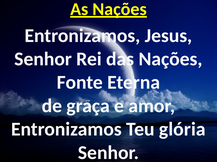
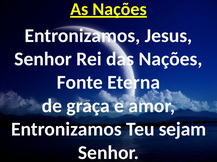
glória: glória -> sejam (182, 130)
